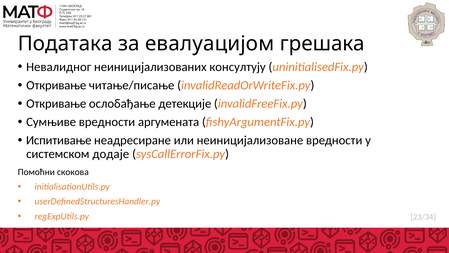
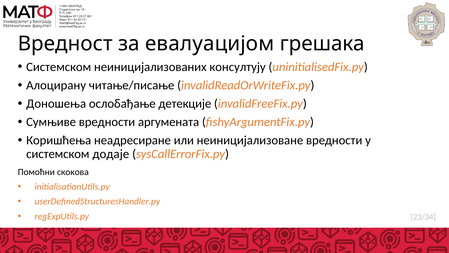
Података: Података -> Вредност (65, 44)
Невалидног: Невалидног -> Системском (59, 67)
Откривање: Откривање -> Алоцирану (56, 85)
Откривање: Откривање -> Доношења (56, 103)
Испитивање: Испитивање -> Коришћења (59, 140)
